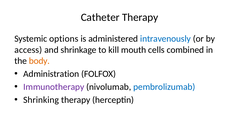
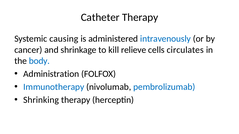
options: options -> causing (64, 39)
access: access -> cancer (28, 50)
mouth: mouth -> relieve (134, 50)
combined: combined -> circulates (185, 50)
body colour: orange -> blue (39, 61)
Immunotherapy colour: purple -> blue (54, 87)
